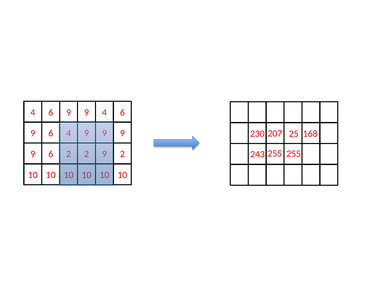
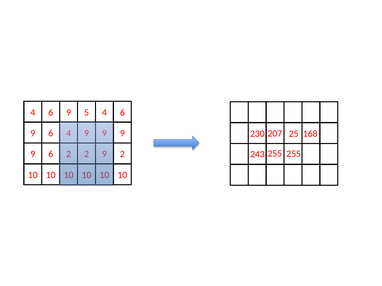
6 9 9: 9 -> 5 (87, 113)
